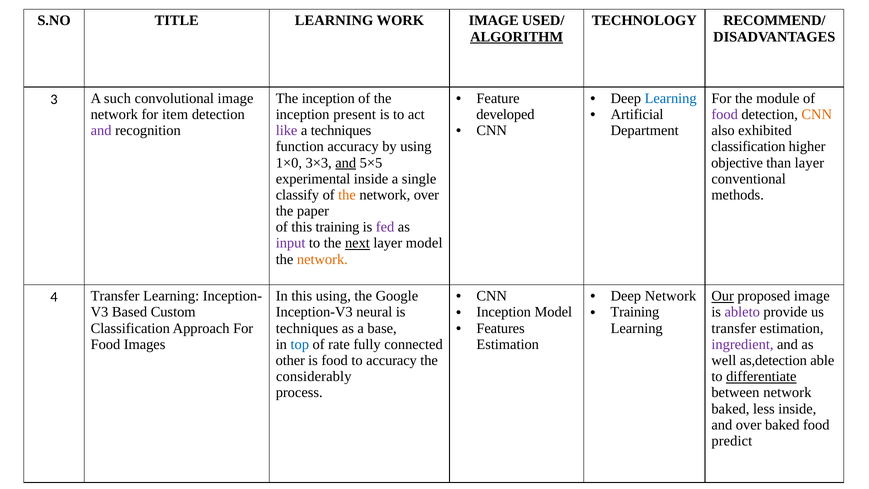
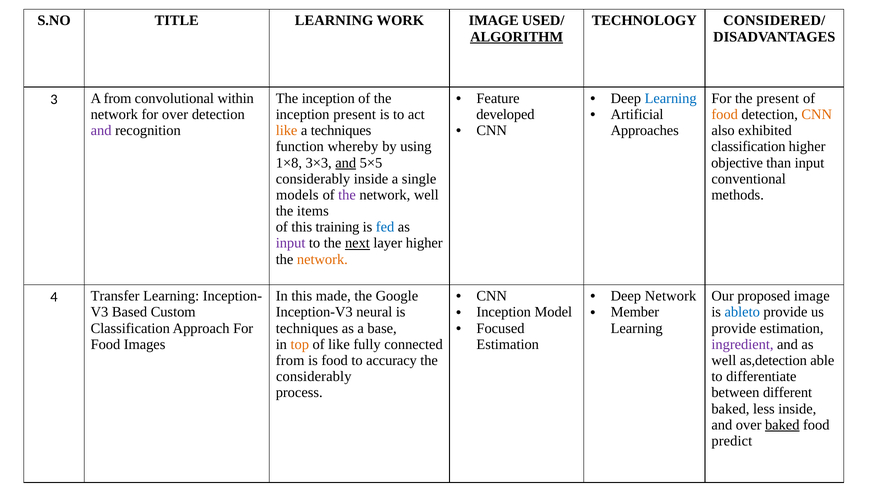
RECOMMEND/: RECOMMEND/ -> CONSIDERED/ (774, 21)
the module: module -> present (778, 98)
A such: such -> from (118, 98)
convolutional image: image -> within (236, 98)
for item: item -> over (175, 114)
food colour: purple -> orange (725, 114)
like colour: purple -> orange (287, 131)
Department: Department -> Approaches (645, 131)
function accuracy: accuracy -> whereby (353, 147)
1×0: 1×0 -> 1×8 (289, 163)
than layer: layer -> input (809, 163)
experimental: experimental -> considerably (313, 179)
classify: classify -> models (297, 195)
the colour: orange -> purple (347, 195)
network over: over -> well (426, 195)
paper: paper -> items (313, 211)
fed colour: purple -> blue (385, 227)
layer model: model -> higher (424, 243)
this using: using -> made (333, 296)
Our underline: present -> none (723, 296)
Training: Training -> Member (635, 312)
ableto colour: purple -> blue (742, 312)
Features: Features -> Focused (501, 328)
transfer: transfer -> provide (734, 328)
top colour: blue -> orange (300, 344)
of rate: rate -> like (339, 344)
other: other -> from (290, 360)
differentiate underline: present -> none (761, 376)
between network: network -> different (788, 393)
baked underline: none -> present (782, 425)
